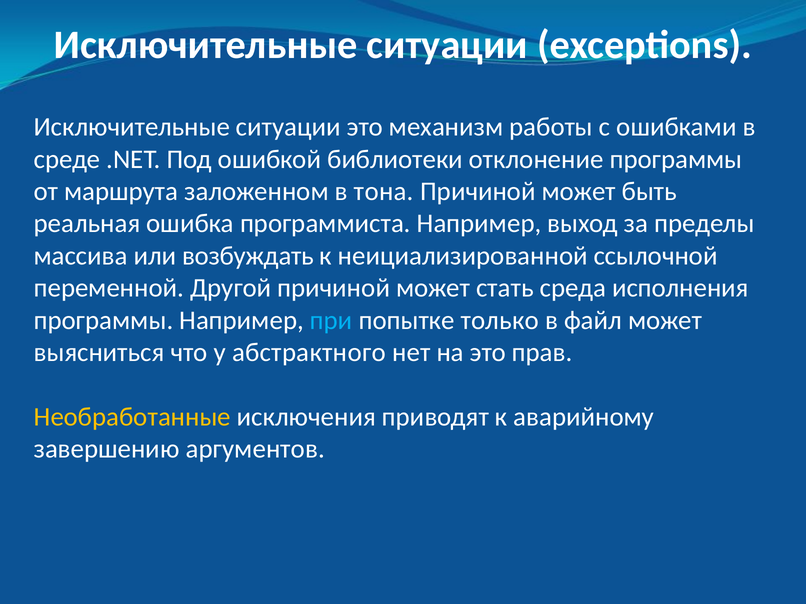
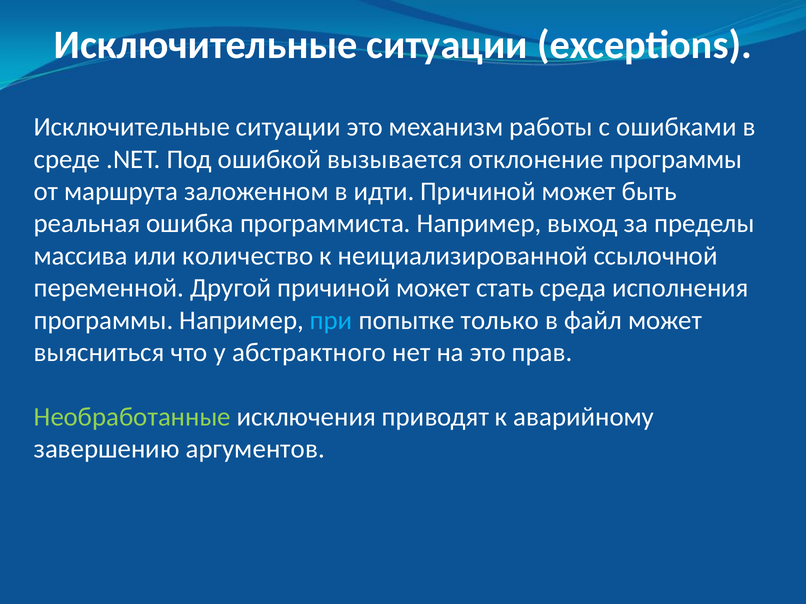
библиотеки: библиотеки -> вызывается (395, 159)
тона: тона -> идти (384, 192)
возбуждать: возбуждать -> количество (248, 256)
Необработанные colour: yellow -> light green (132, 417)
